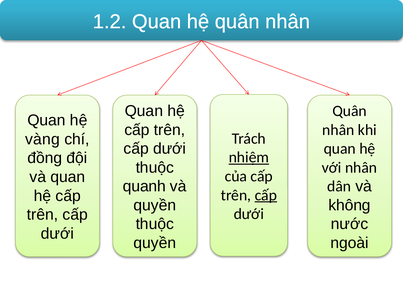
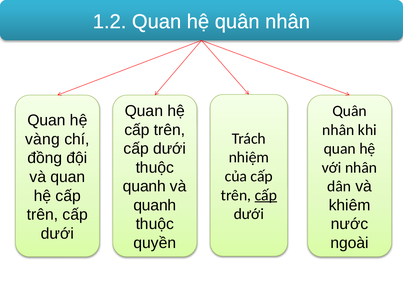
nhiệm underline: present -> none (249, 157)
quyền: quyền -> quanh (155, 205)
không: không -> khiêm (350, 205)
